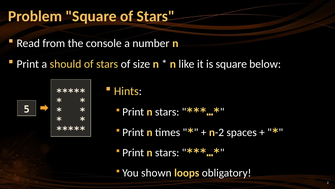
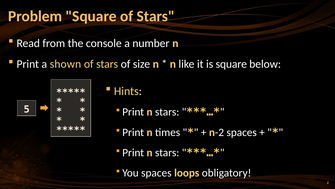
should: should -> shown (65, 64)
You shown: shown -> spaces (156, 173)
